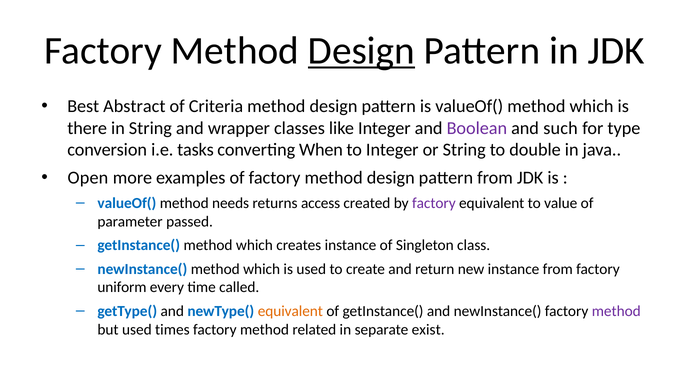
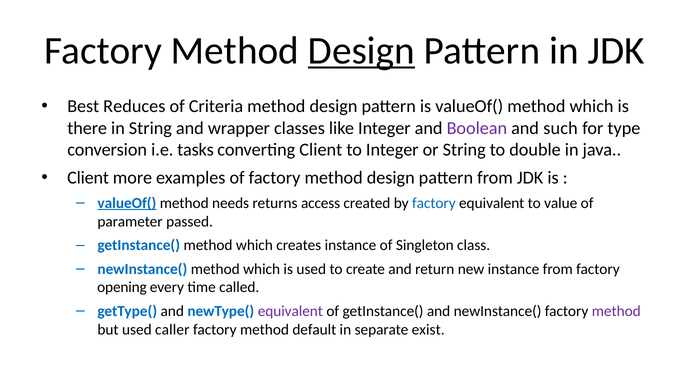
Abstract: Abstract -> Reduces (134, 106)
converting When: When -> Client (321, 150)
Open: Open -> Client (88, 178)
valueOf( underline: none -> present (127, 203)
factory colour: purple -> blue (434, 203)
uniform: uniform -> opening (122, 287)
equivalent colour: orange -> purple (290, 311)
times: times -> caller (172, 330)
related: related -> default (314, 330)
